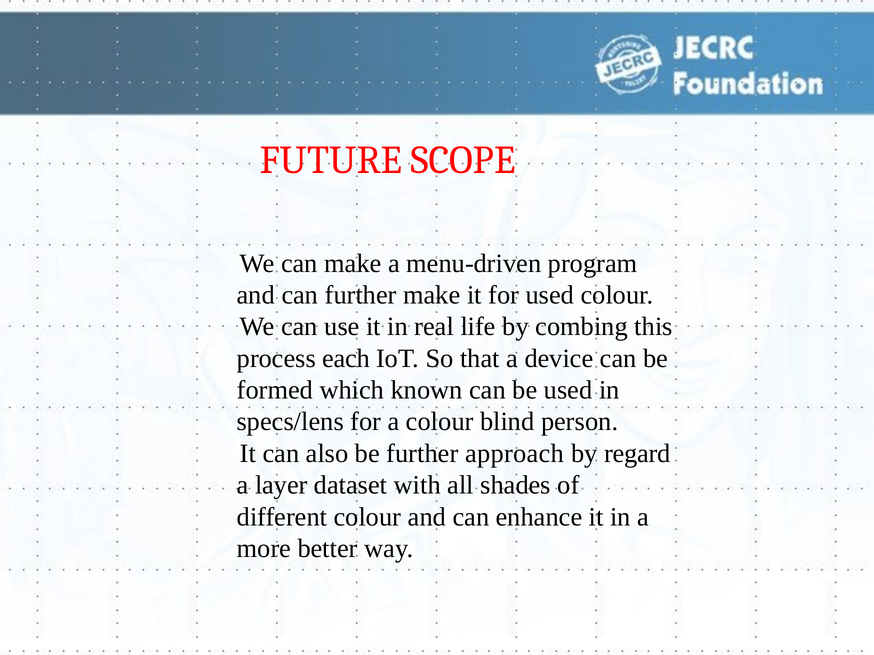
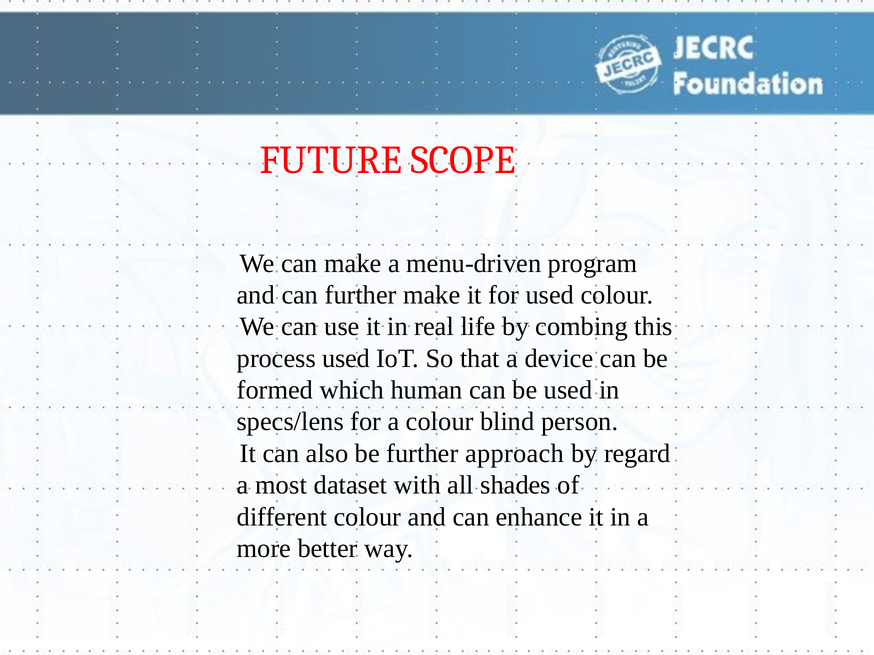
process each: each -> used (346, 359)
known: known -> human (427, 390)
layer: layer -> most (281, 485)
